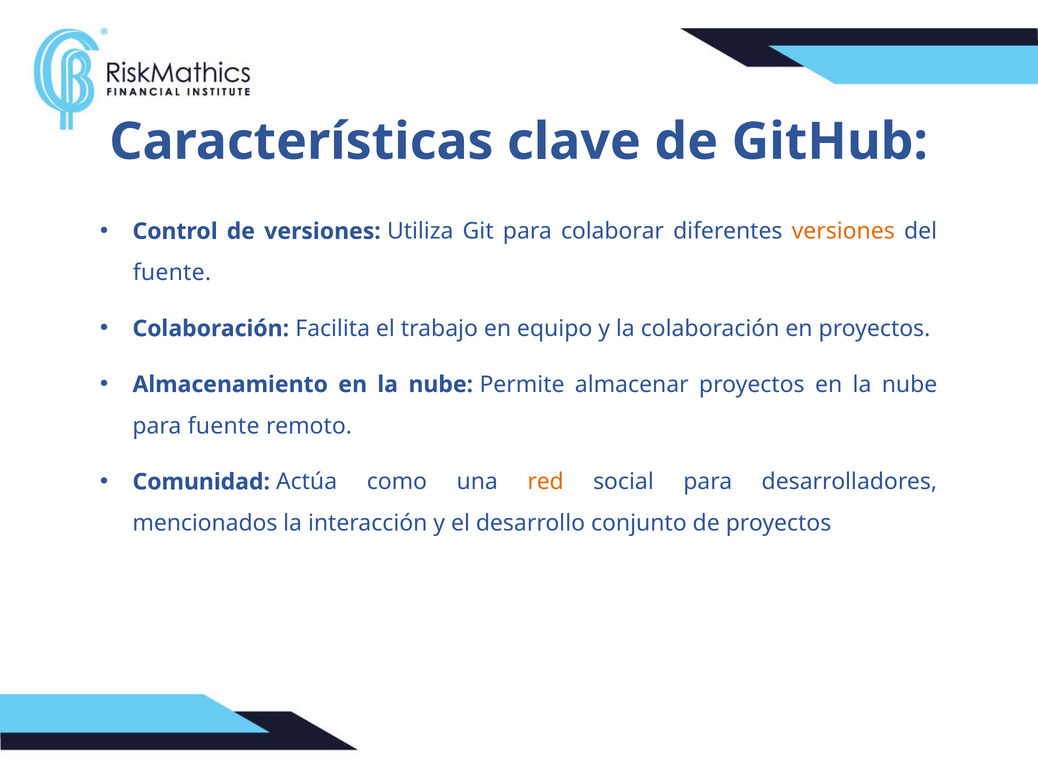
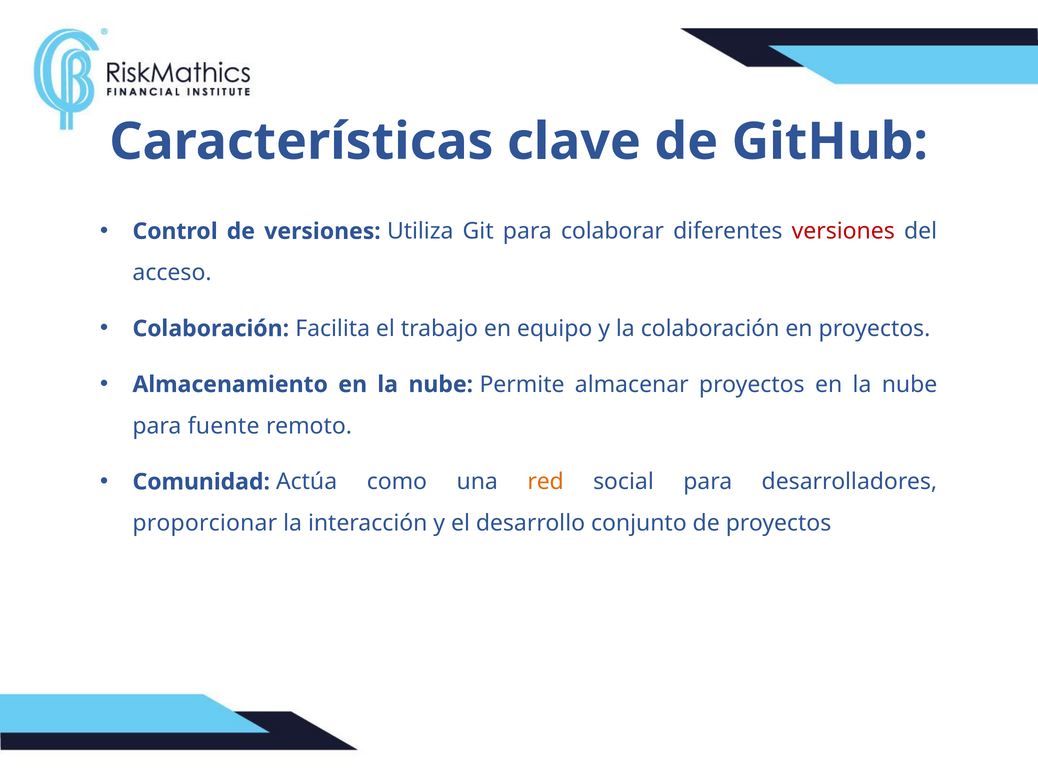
versiones colour: orange -> red (843, 231)
fuente: fuente -> acceso (172, 273)
mencionados: mencionados -> proporcionar (205, 524)
